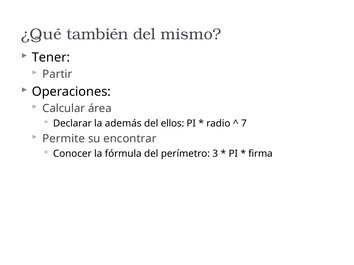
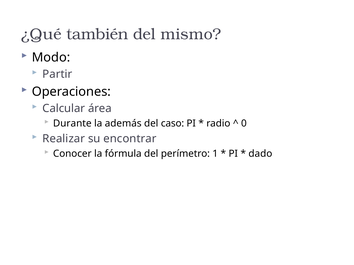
Tener: Tener -> Modo (51, 58)
Declarar: Declarar -> Durante (72, 124)
ellos: ellos -> caso (172, 124)
7: 7 -> 0 (244, 124)
Permite: Permite -> Realizar (64, 139)
3: 3 -> 1 (215, 154)
firma: firma -> dado (260, 154)
